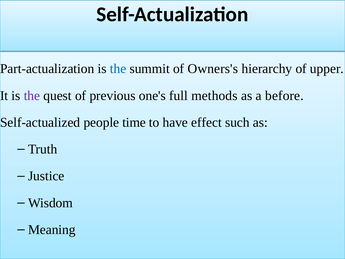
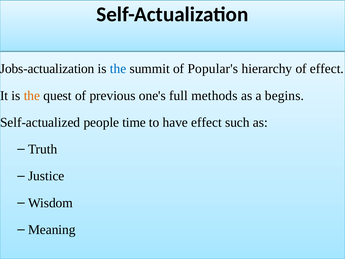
Part-actualization: Part-actualization -> Jobs-actualization (47, 69)
Owners's: Owners's -> Popular's (213, 69)
of upper: upper -> effect (327, 69)
the colour: purple -> orange (32, 96)
before: before -> begins (284, 96)
